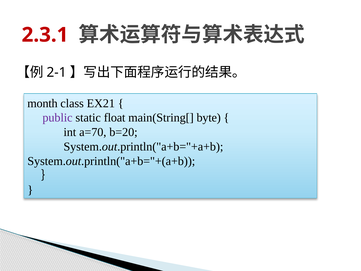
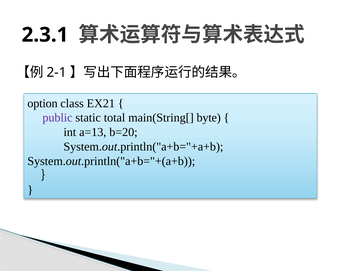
2.3.1 colour: red -> black (45, 35)
month: month -> option (43, 103)
float: float -> total (115, 118)
a=70: a=70 -> a=13 (93, 132)
